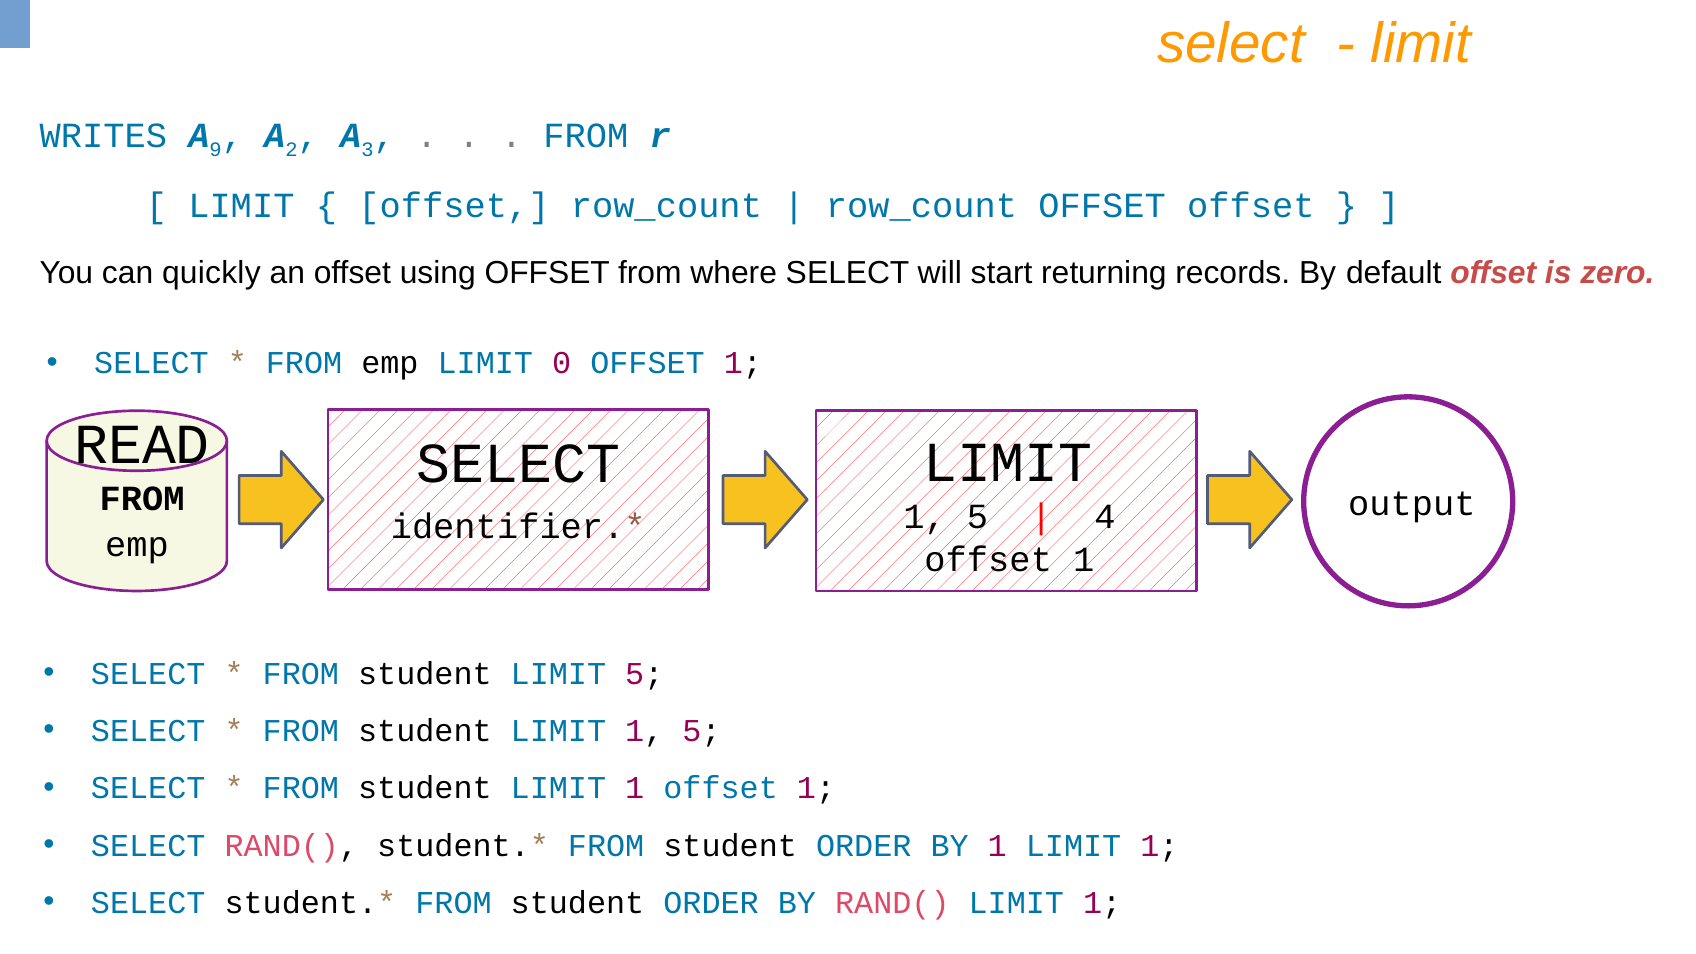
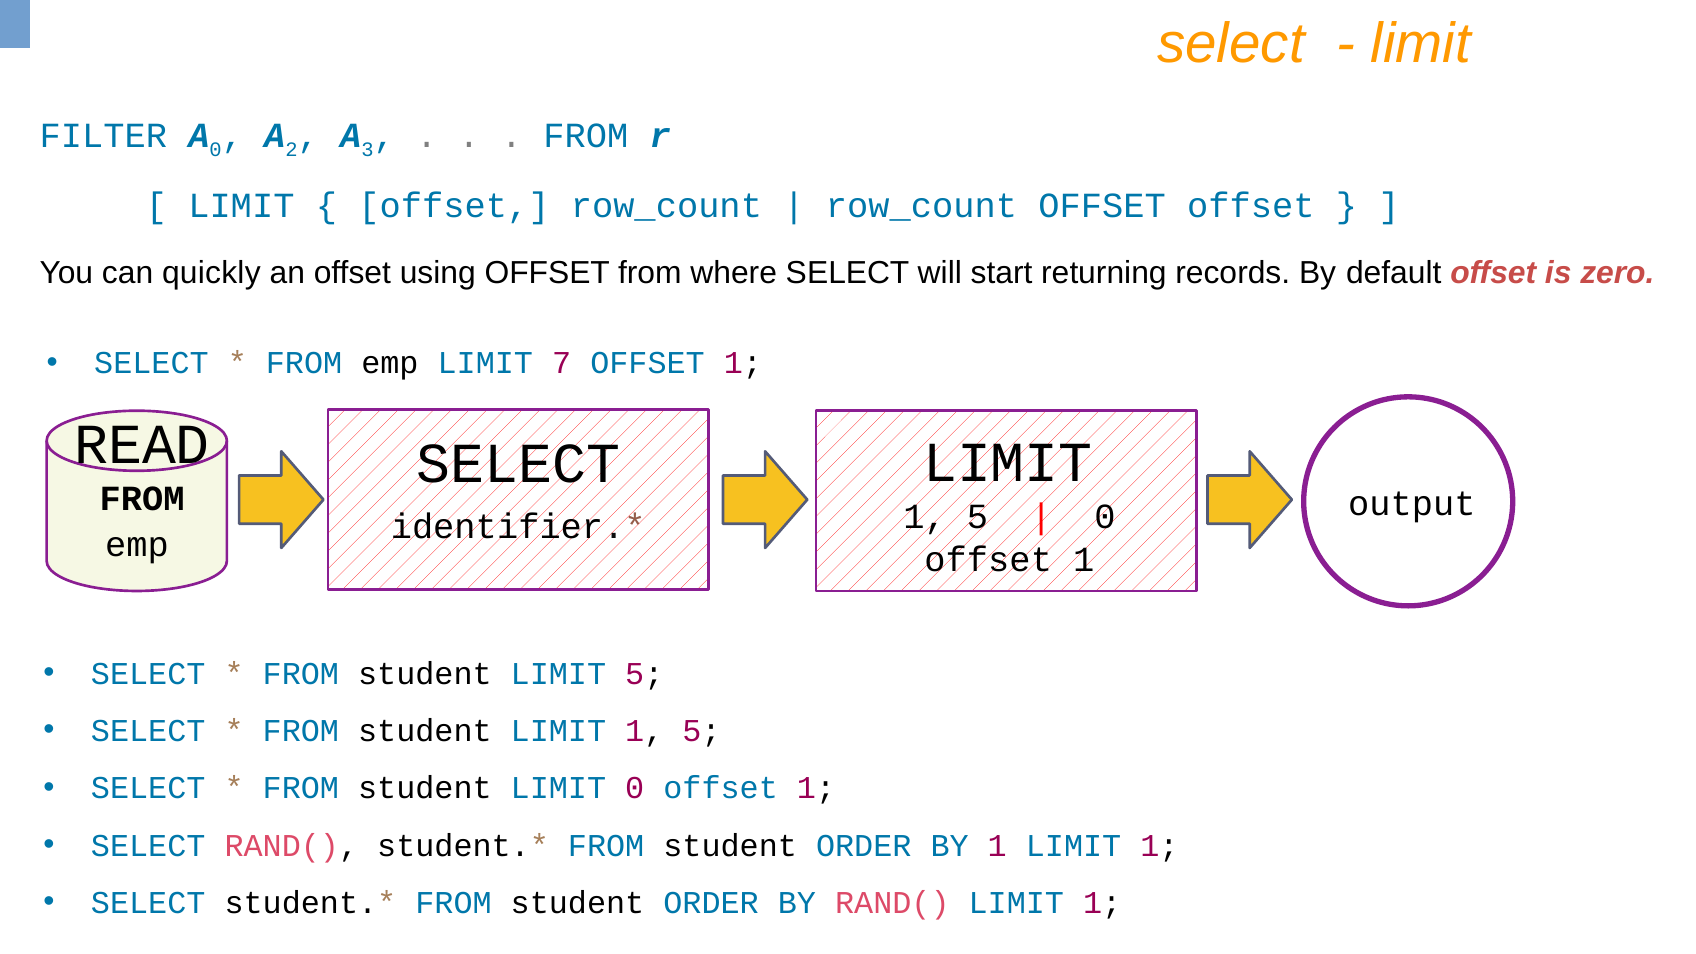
WRITES: WRITES -> FILTER (103, 136)
9: 9 -> 0 (216, 150)
0: 0 -> 7 (562, 363)
4: 4 -> 0 (1105, 517)
1: 1 -> 0 (635, 788)
